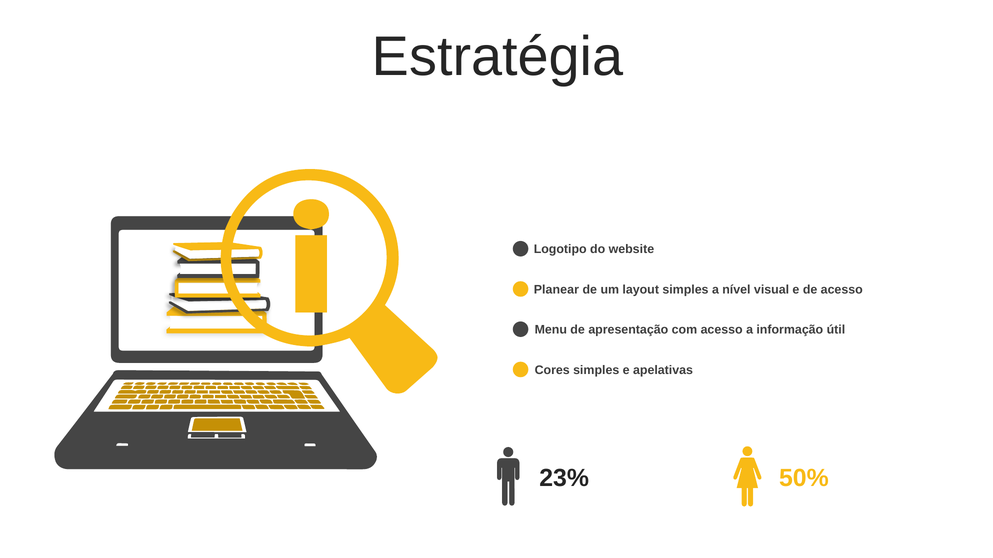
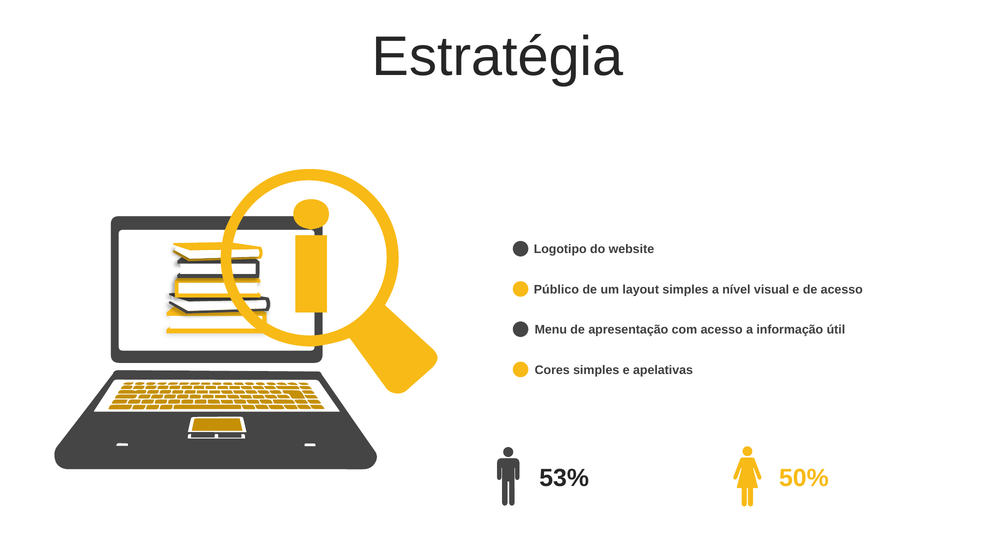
Planear: Planear -> Público (556, 290)
23%: 23% -> 53% (564, 479)
